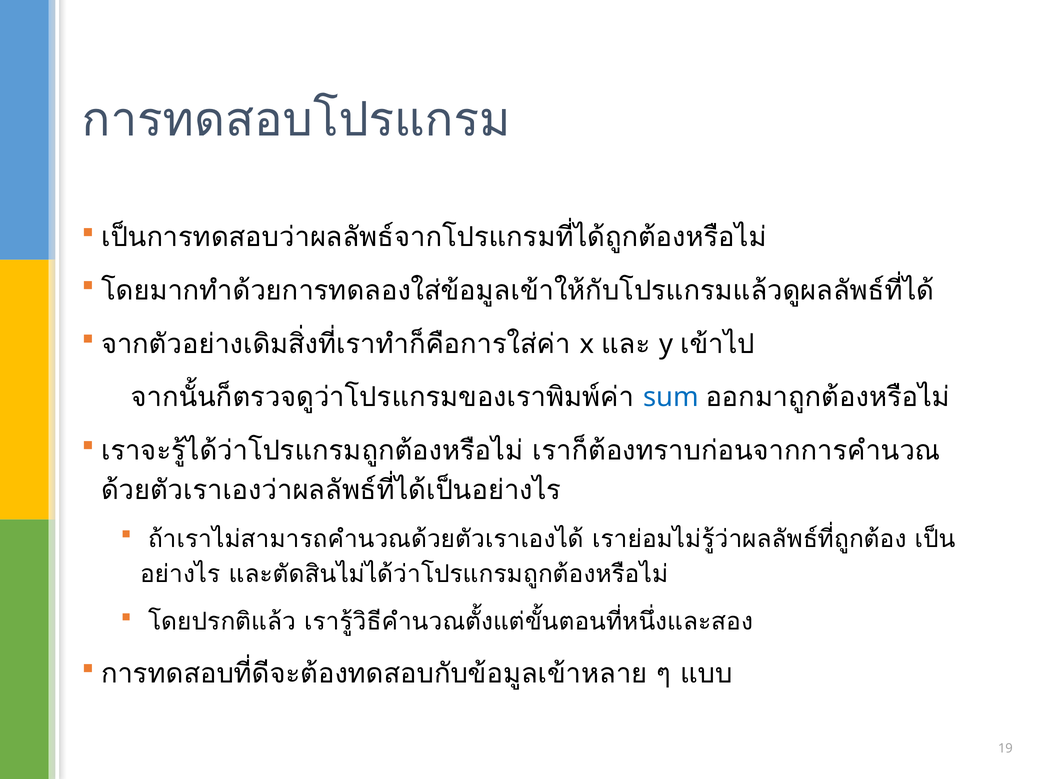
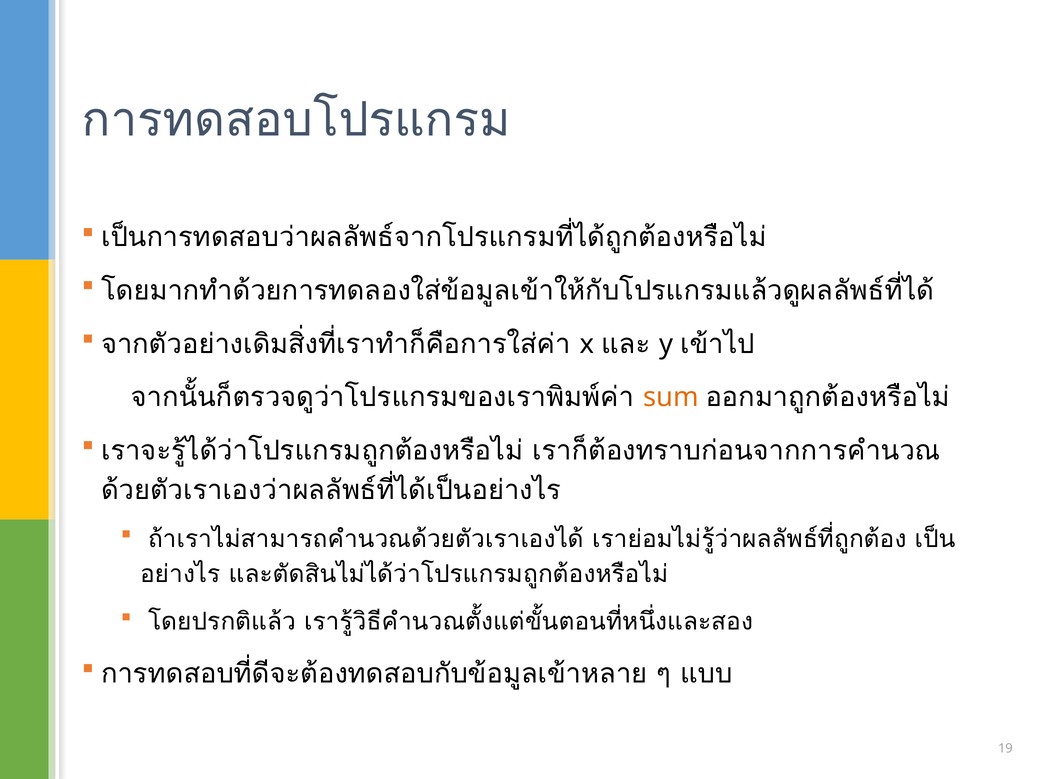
sum colour: blue -> orange (671, 397)
